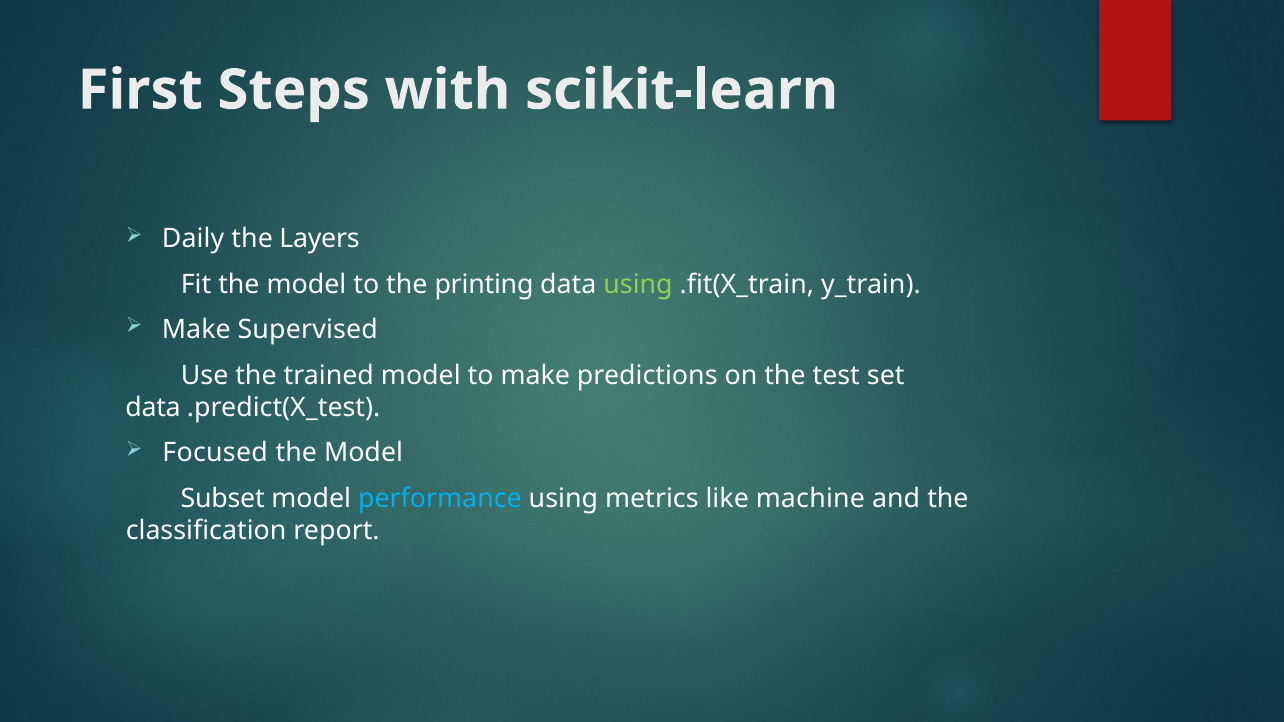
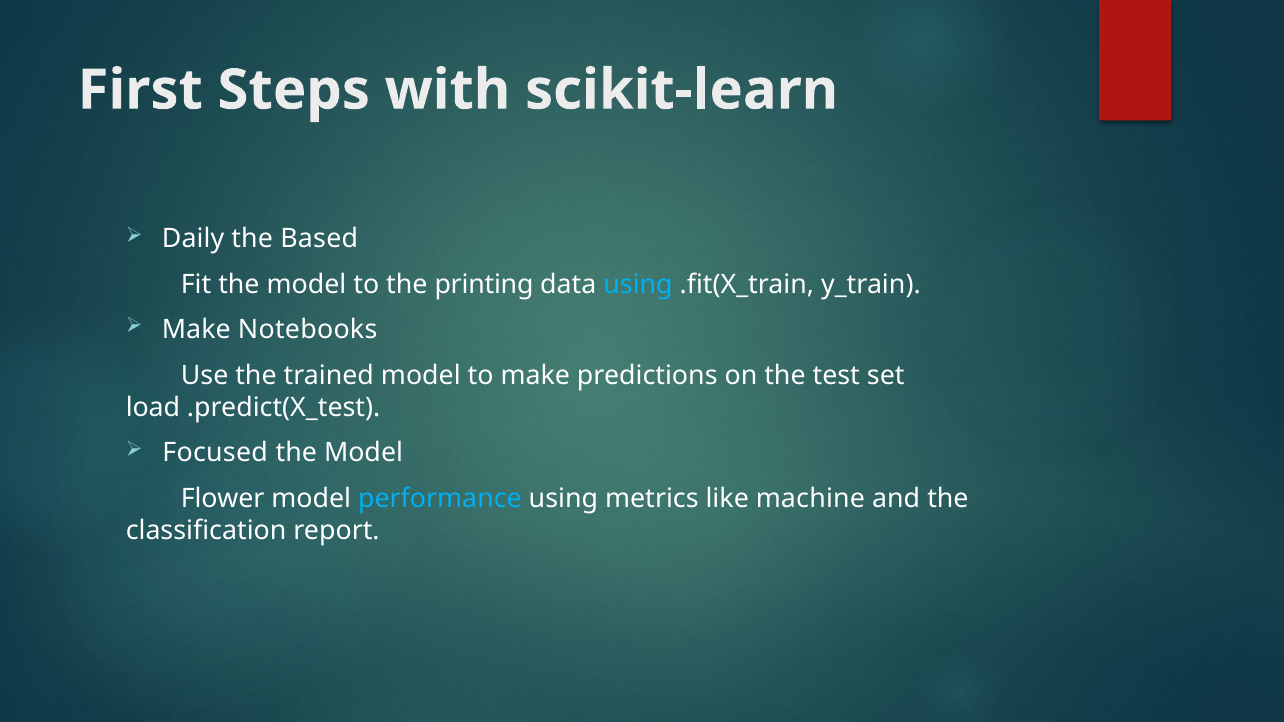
Layers: Layers -> Based (319, 239)
using colour: light green -> light blue (638, 284)
Supervised: Supervised -> Notebooks (308, 330)
data: data -> load (153, 408)
Subset: Subset -> Flower (223, 499)
